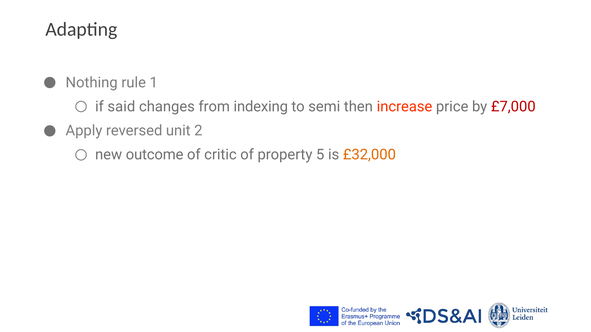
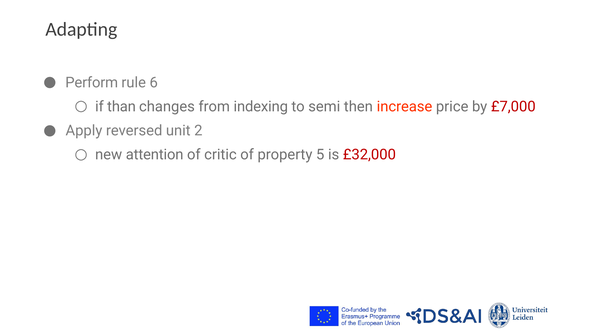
Nothing: Nothing -> Perform (92, 83)
1: 1 -> 6 (154, 83)
said: said -> than (122, 107)
outcome: outcome -> attention (155, 155)
£32,000 colour: orange -> red (369, 155)
